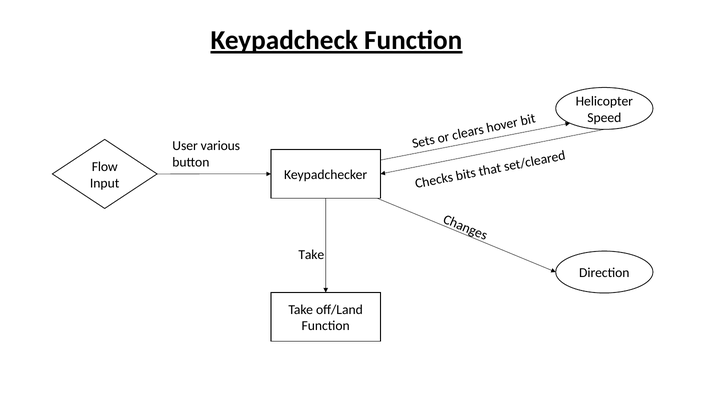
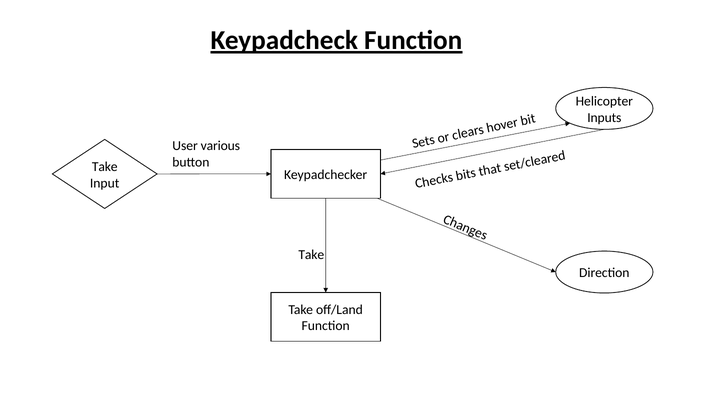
Speed: Speed -> Inputs (604, 117)
Flow: Flow -> Take (105, 166)
